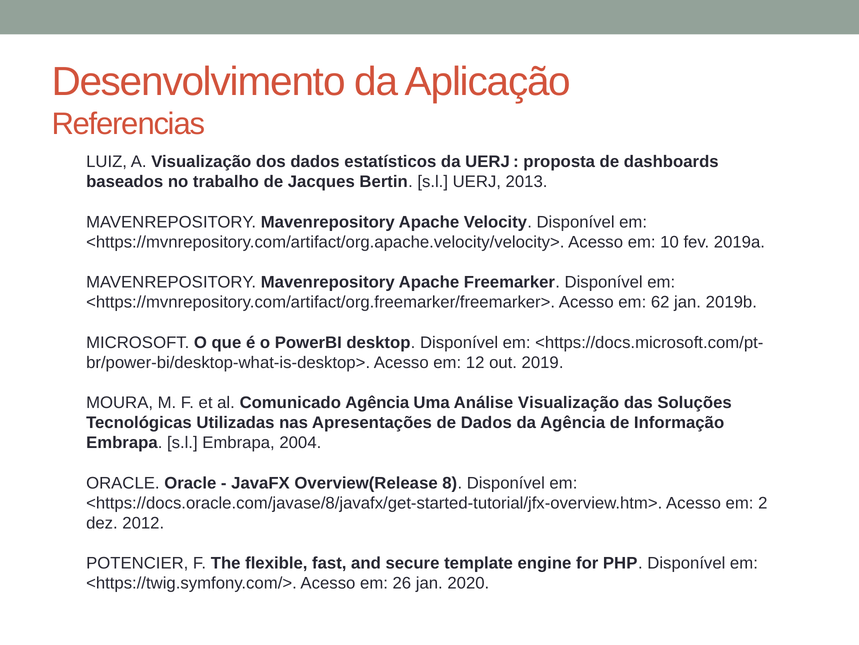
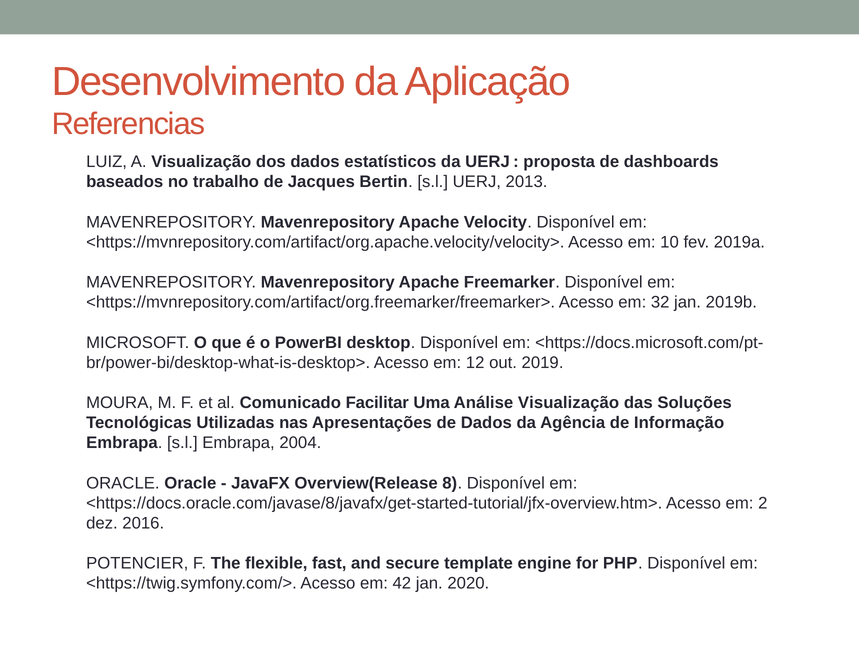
62: 62 -> 32 (660, 302)
Comunicado Agência: Agência -> Facilitar (377, 402)
2012: 2012 -> 2016 (143, 523)
26: 26 -> 42 (402, 583)
